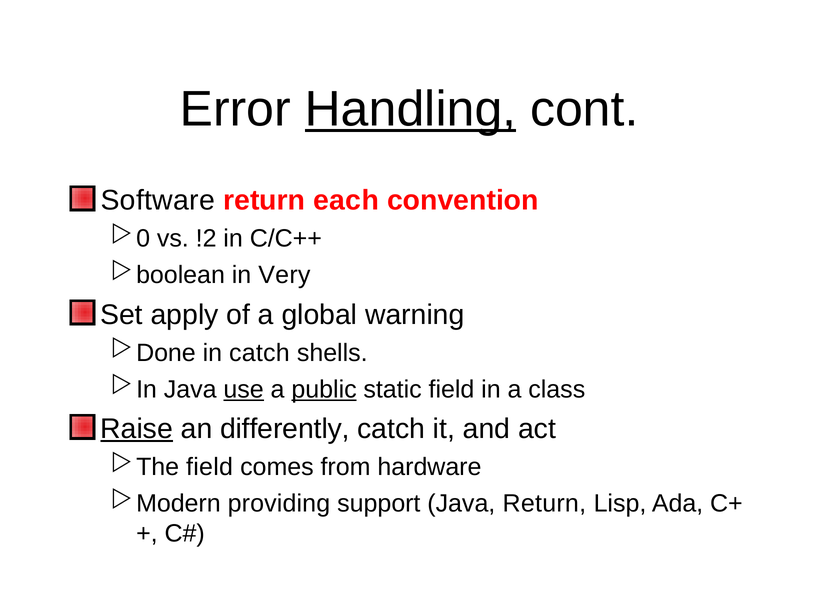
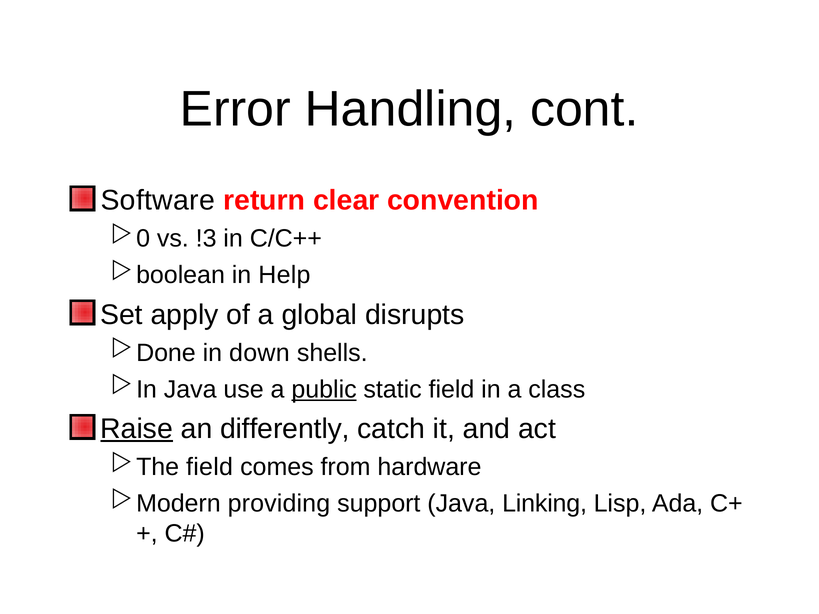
Handling underline: present -> none (410, 109)
each: each -> clear (346, 201)
!2: !2 -> !3 (206, 239)
Very: Very -> Help (284, 275)
warning: warning -> disrupts (415, 315)
in catch: catch -> down (259, 353)
use underline: present -> none (244, 389)
Java Return: Return -> Linking (545, 504)
